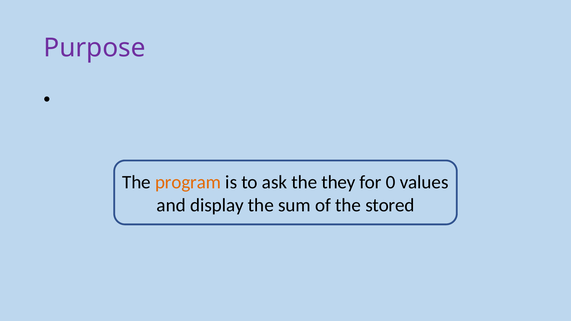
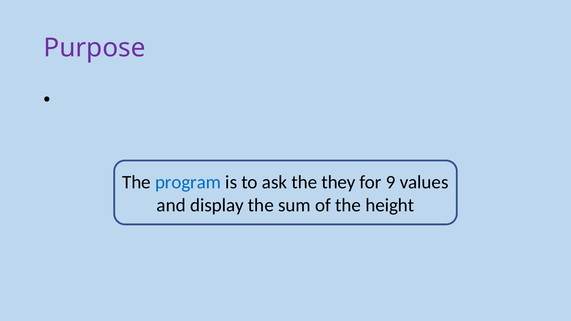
program colour: orange -> blue (188, 182)
0: 0 -> 9 (391, 182)
stored: stored -> height (390, 205)
